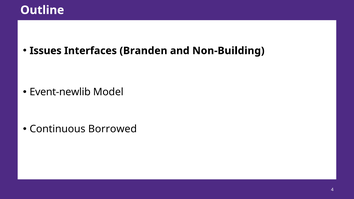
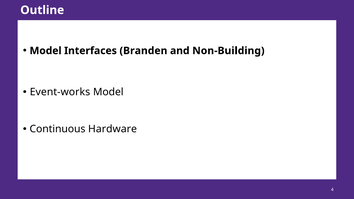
Issues: Issues -> Model (46, 51)
Event-newlib: Event-newlib -> Event-works (60, 92)
Borrowed: Borrowed -> Hardware (113, 129)
